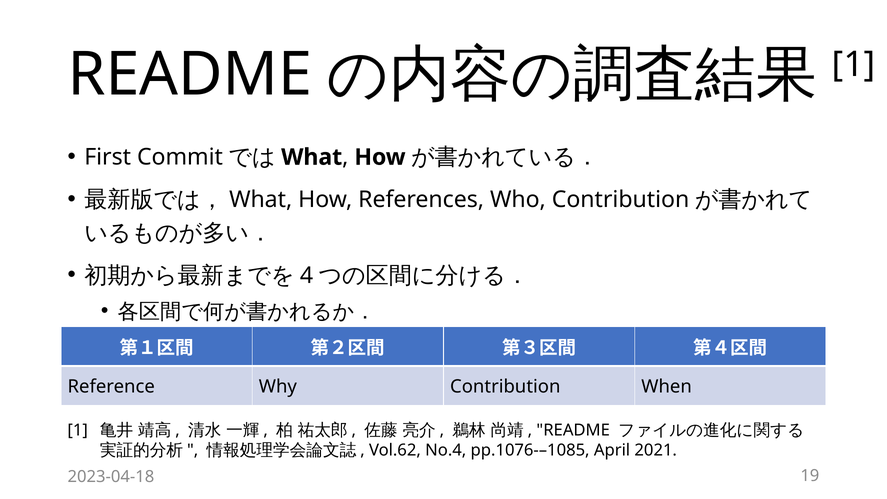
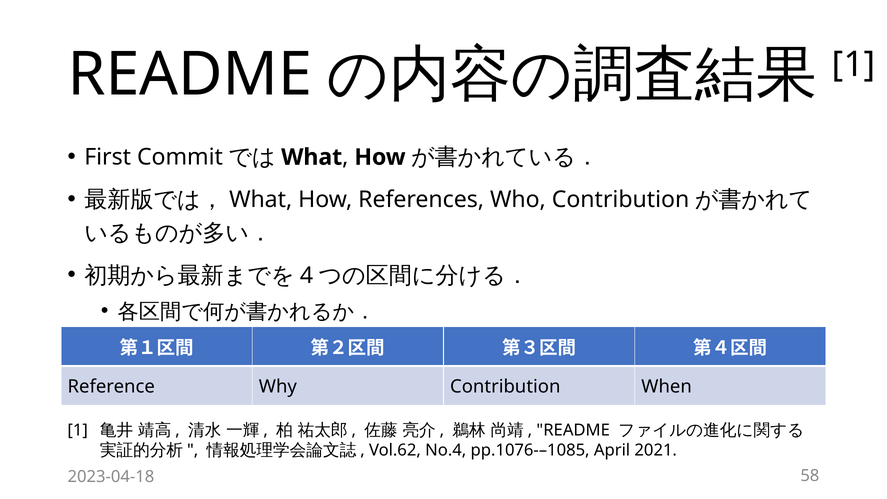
19: 19 -> 58 (810, 476)
